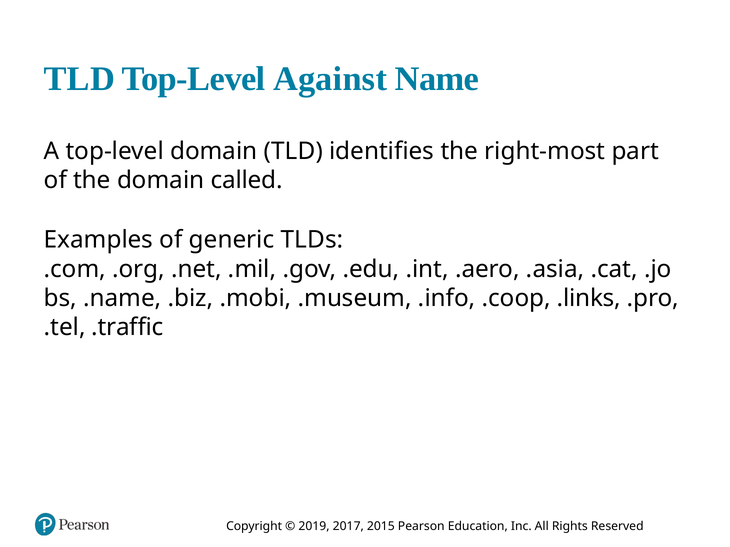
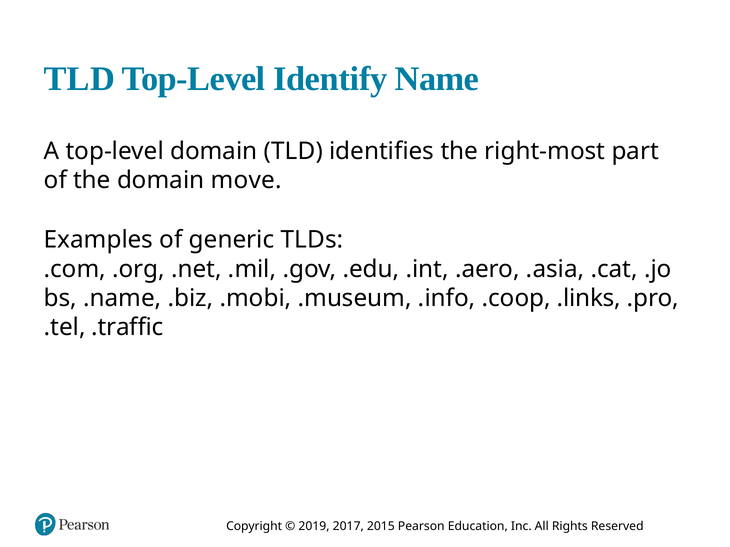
Against: Against -> Identify (330, 79)
called: called -> move (246, 181)
